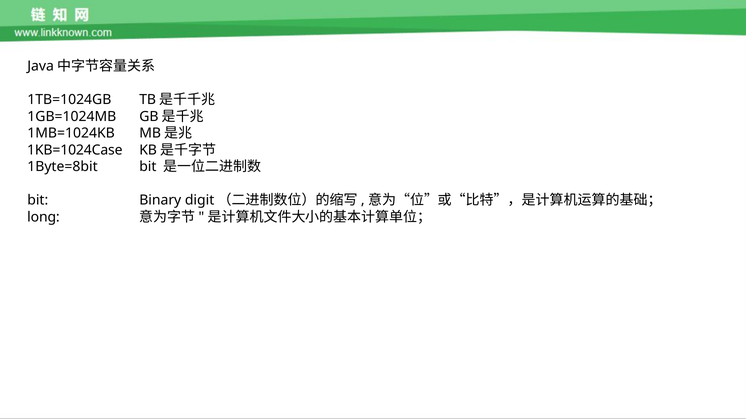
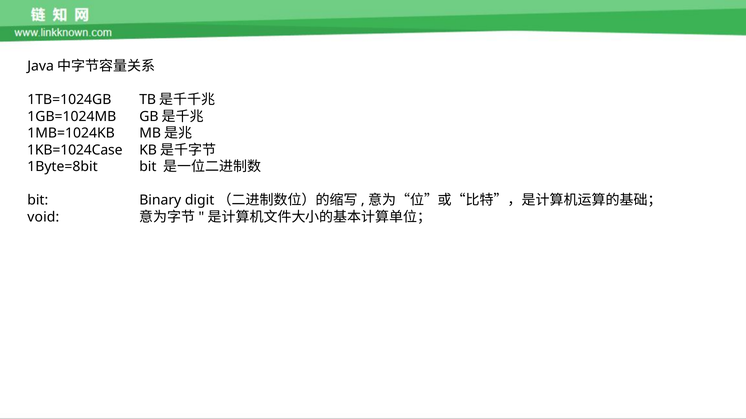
long: long -> void (43, 217)
